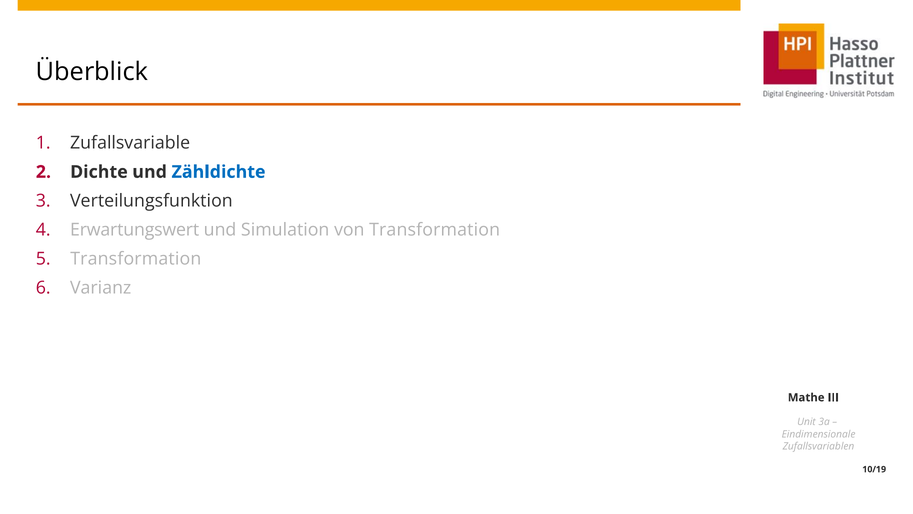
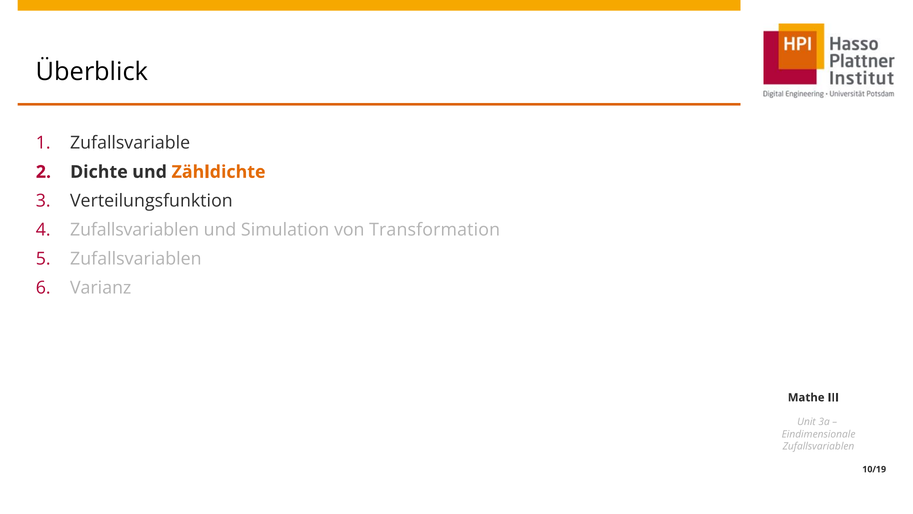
Zähldichte colour: blue -> orange (219, 172)
Erwartungswert: Erwartungswert -> Zufallsvariablen (135, 230)
Transformation: Transformation -> Zufallsvariablen (136, 259)
